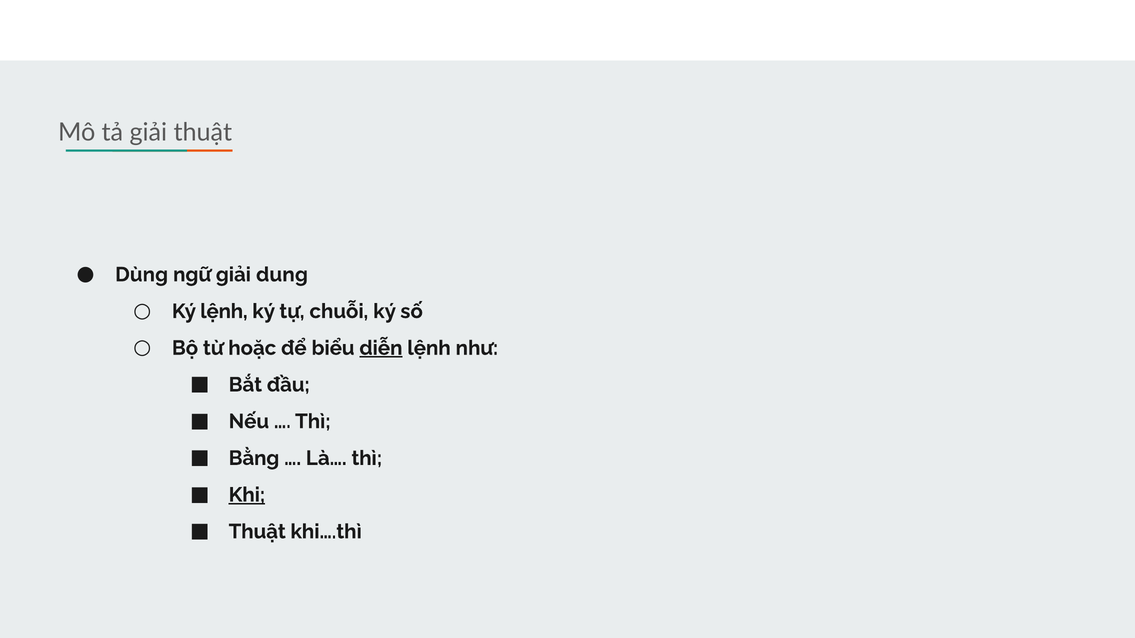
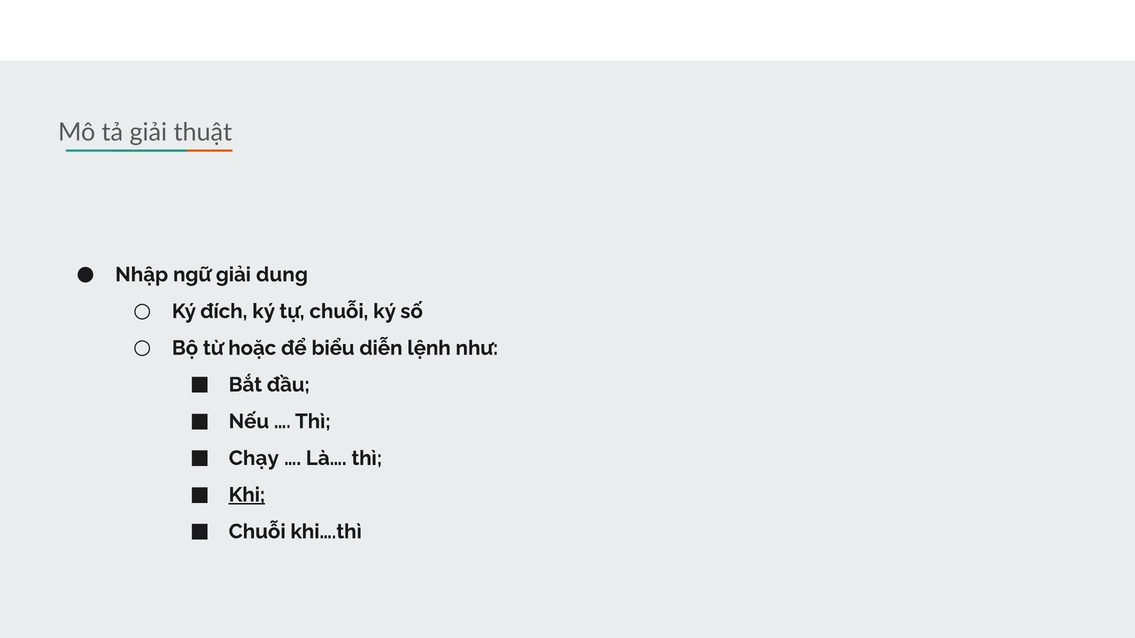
Dùng: Dùng -> Nhập (142, 275)
Ký lệnh: lệnh -> đích (224, 312)
diễn underline: present -> none (381, 348)
Bằng: Bằng -> Chạy (254, 458)
Thuật: Thuật -> Chuỗi (257, 532)
